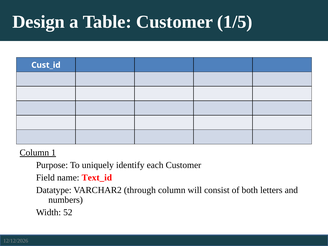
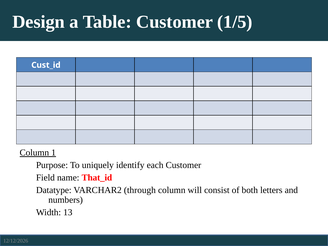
Text_id: Text_id -> That_id (97, 178)
52: 52 -> 13 (68, 212)
